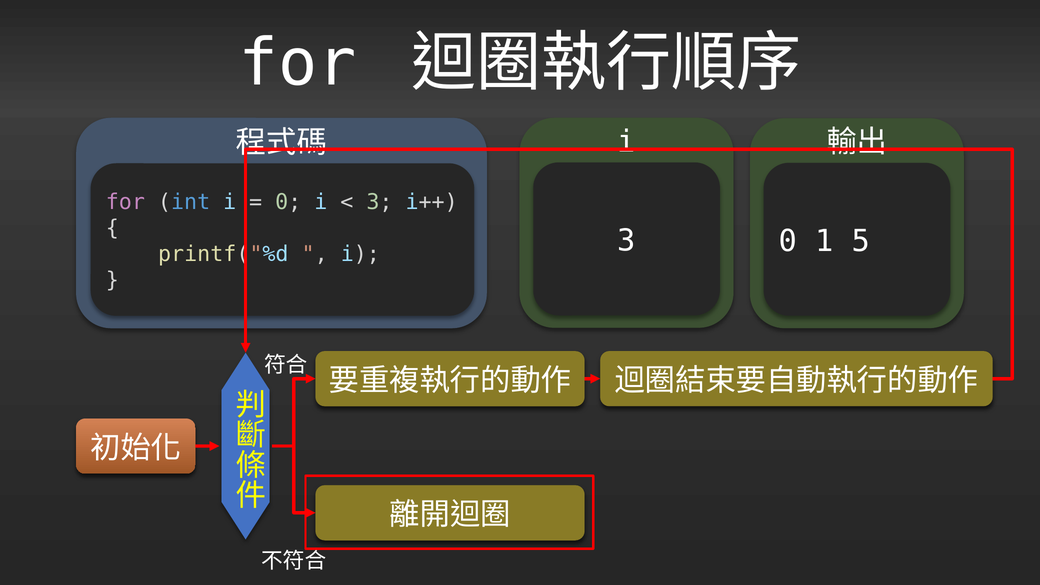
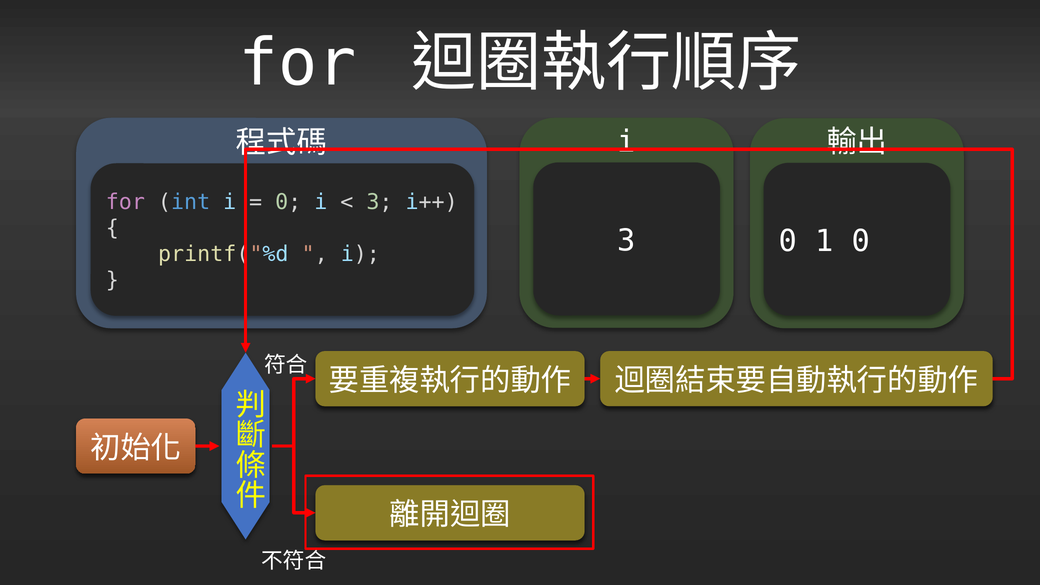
1 5: 5 -> 0 (861, 241)
